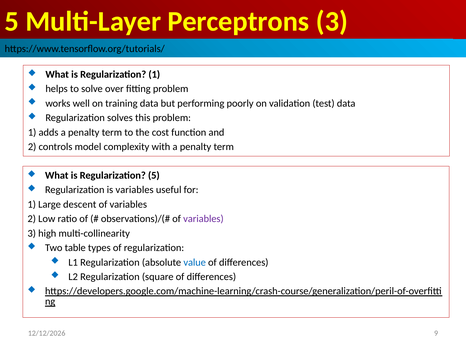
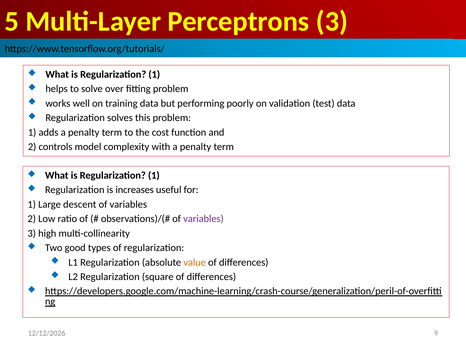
5: 5 -> 1 (154, 176)
is variables: variables -> increases (135, 190)
table: table -> good (75, 248)
value colour: blue -> orange (195, 263)
